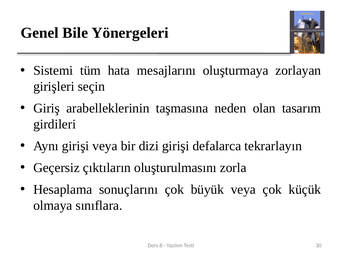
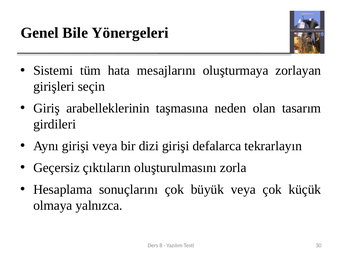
sınıflara: sınıflara -> yalnızca (99, 205)
